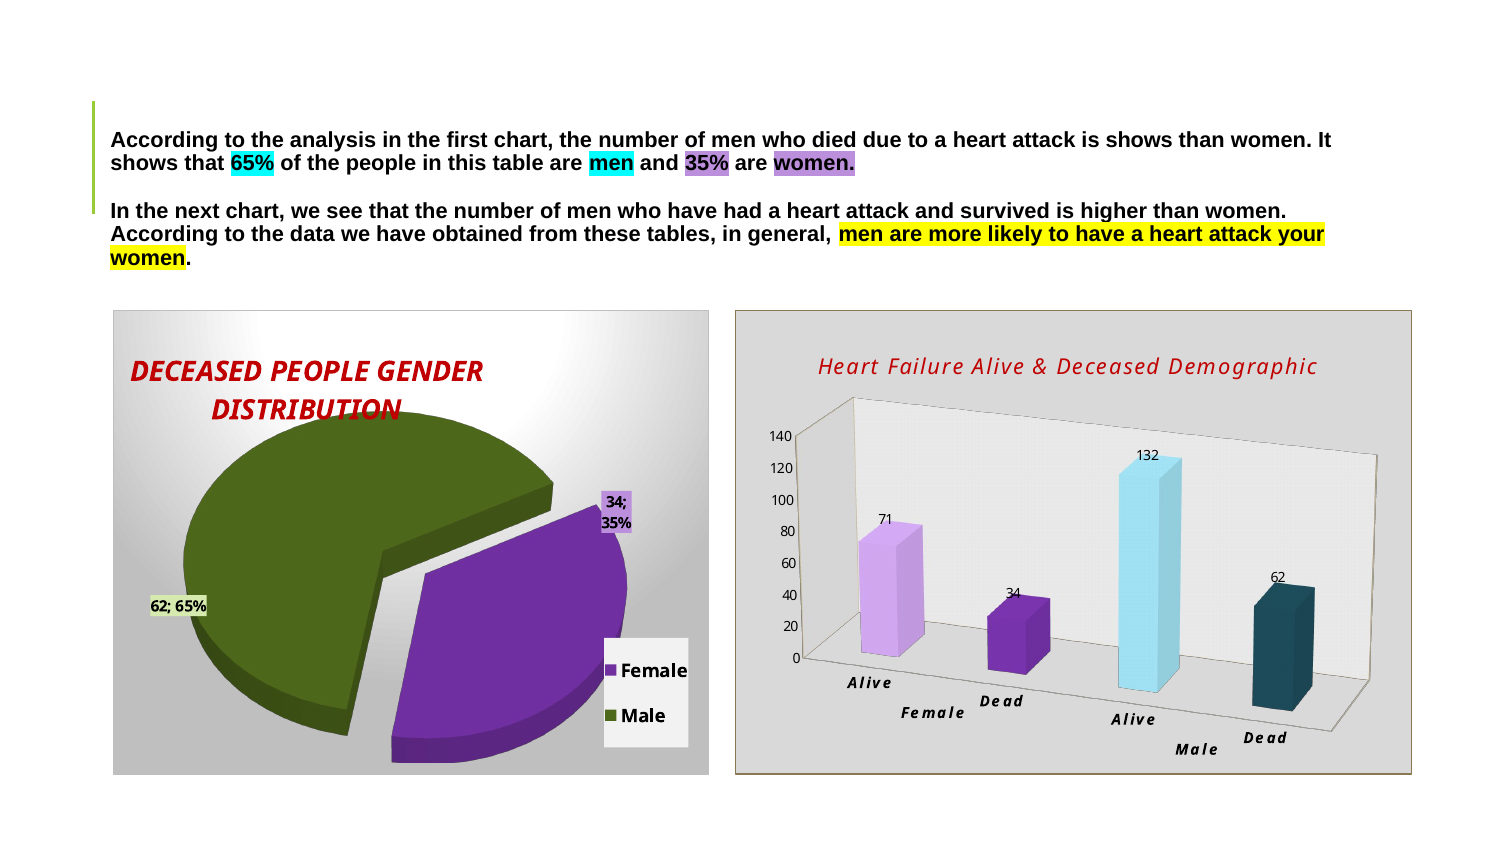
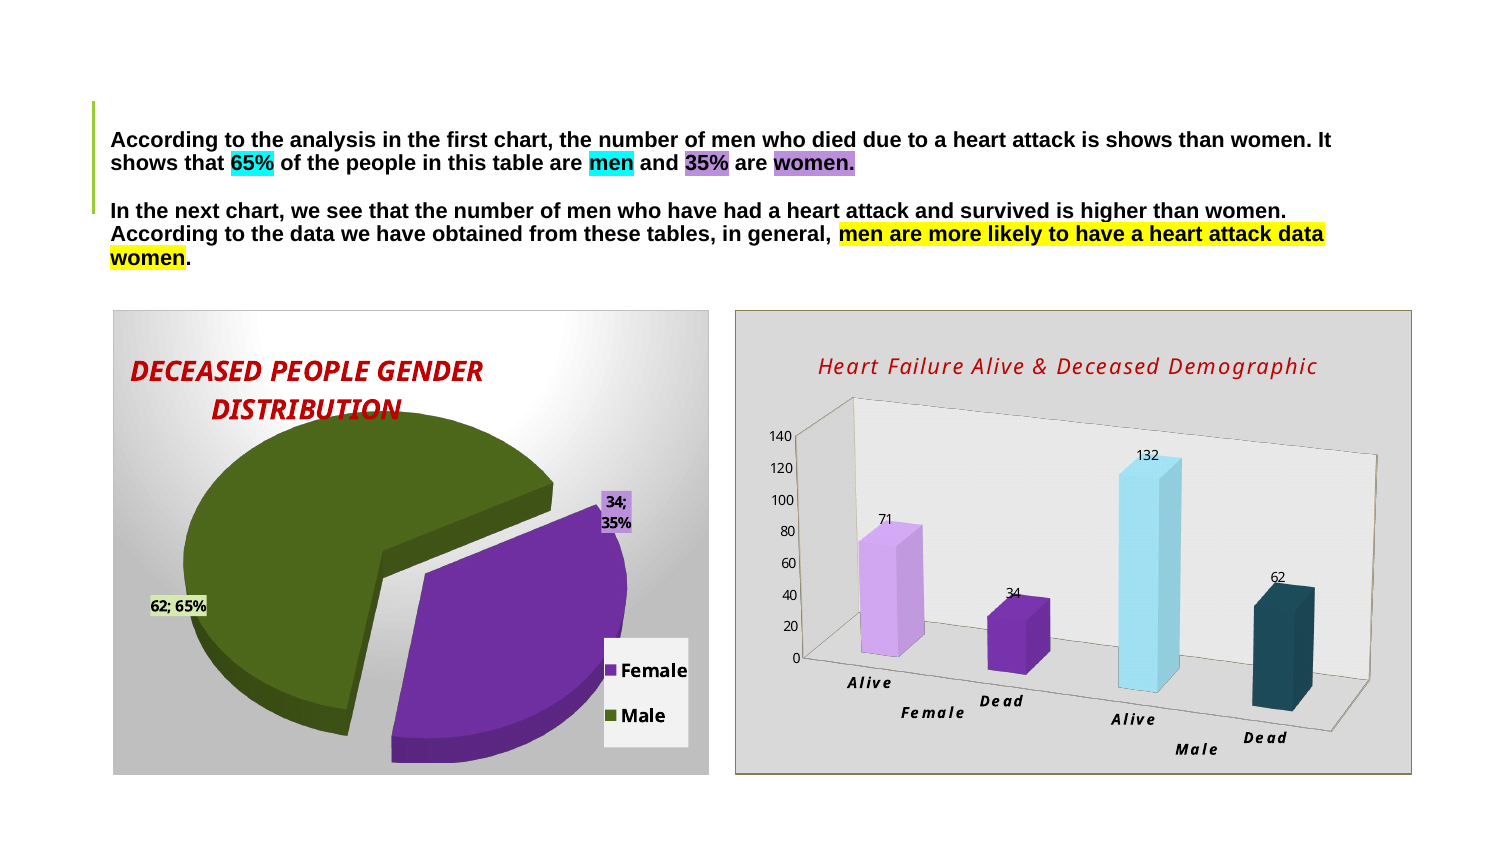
attack your: your -> data (1301, 234)
